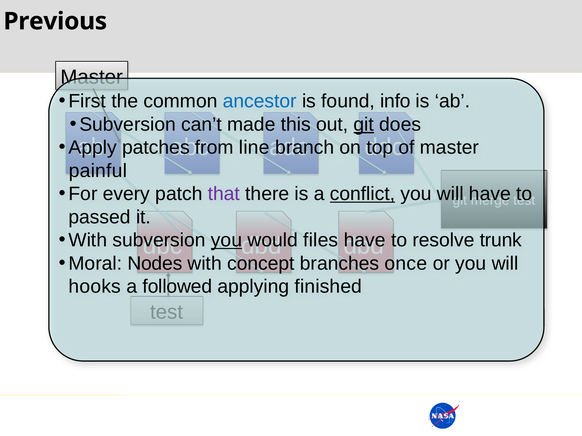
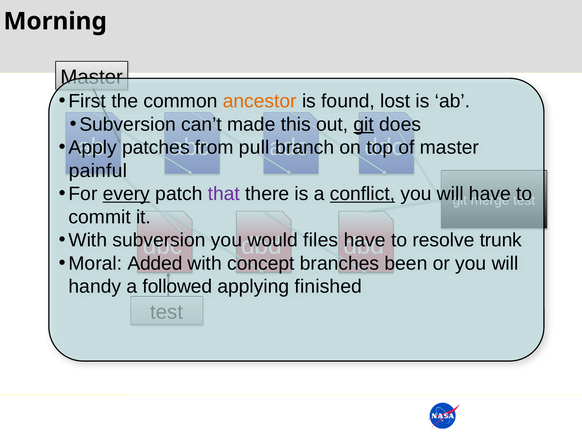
Previous: Previous -> Morning (55, 21)
ancestor colour: blue -> orange (260, 101)
info: info -> lost (395, 101)
line: line -> pull (254, 148)
every underline: none -> present (126, 194)
passed: passed -> commit (100, 217)
you underline: present -> none (227, 240)
Nodes: Nodes -> Added (155, 264)
once: once -> been (406, 264)
hooks: hooks -> handy (95, 287)
